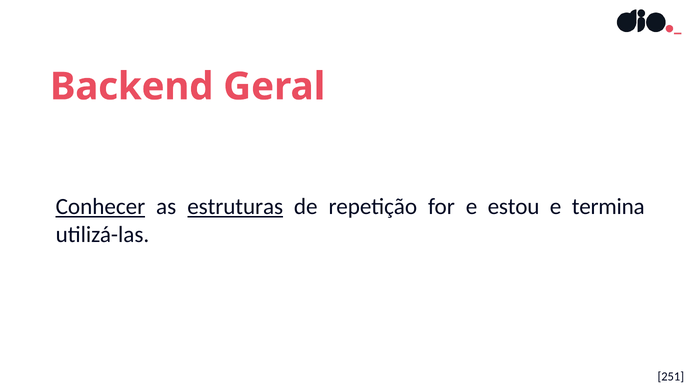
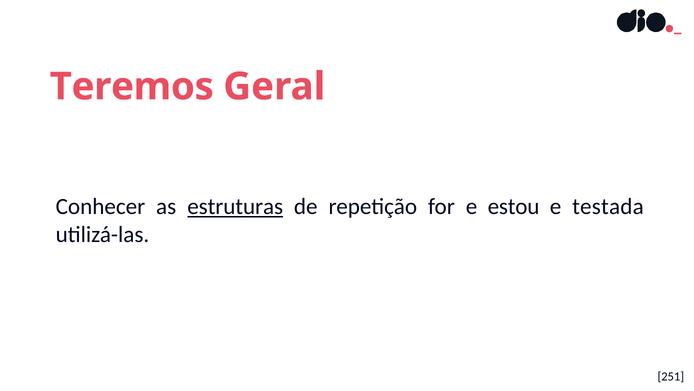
Backend: Backend -> Teremos (132, 86)
Conhecer underline: present -> none (100, 206)
termina: termina -> testada (608, 206)
